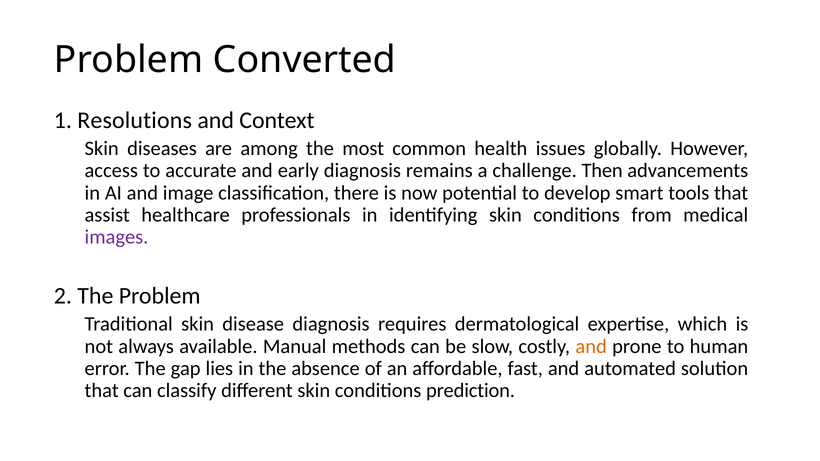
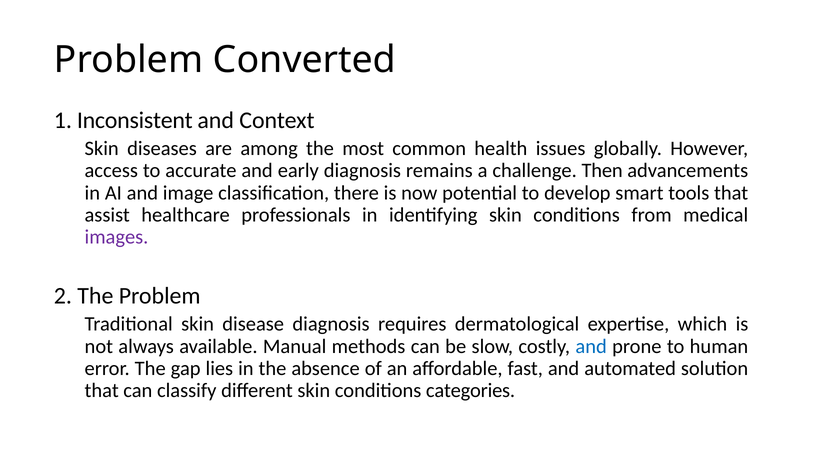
Resolutions: Resolutions -> Inconsistent (135, 120)
and colour: orange -> blue (591, 346)
prediction: prediction -> categories (471, 391)
